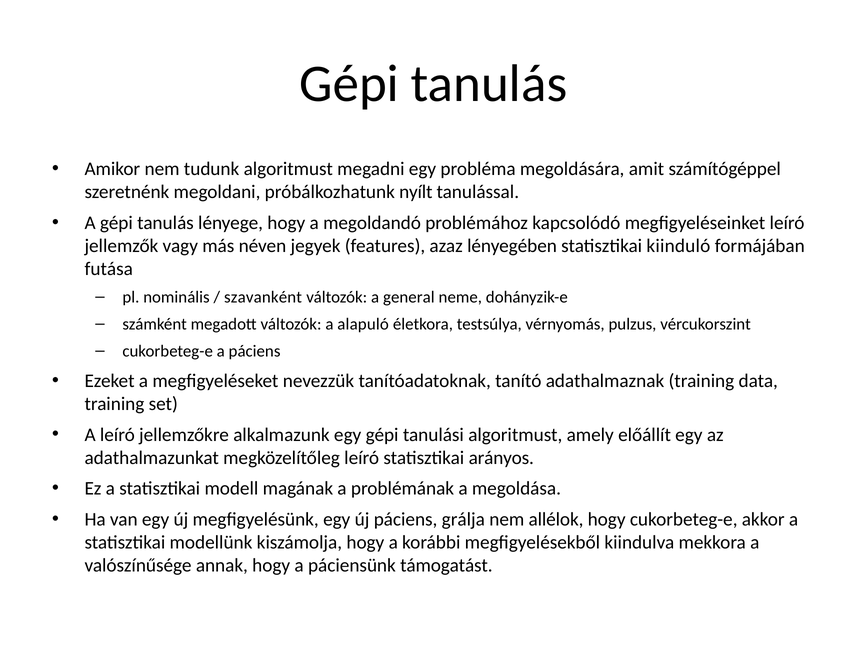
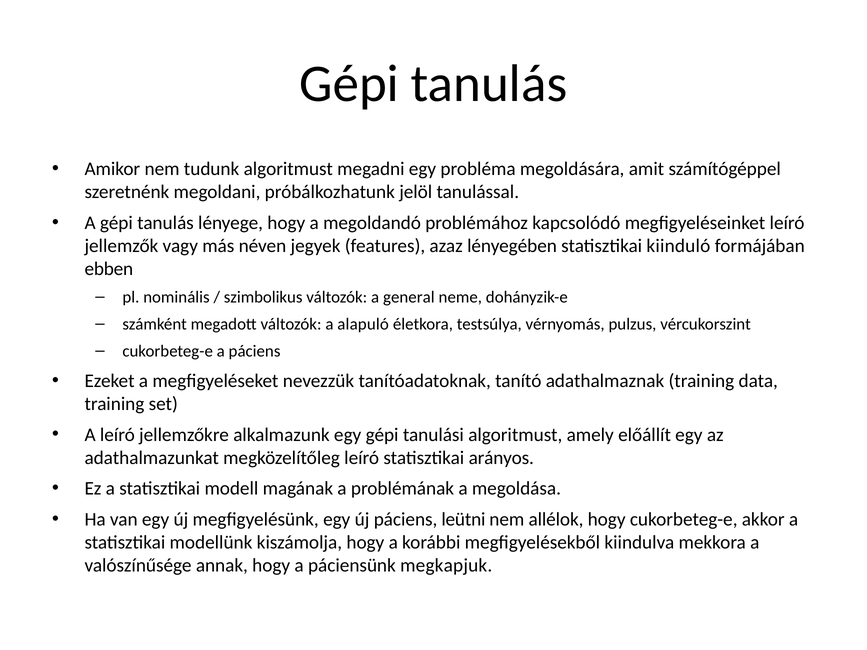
nyílt: nyílt -> jelöl (416, 192)
futása: futása -> ebben (109, 269)
szavanként: szavanként -> szimbolikus (263, 297)
grálja: grálja -> leütni (463, 520)
támogatást: támogatást -> megkapjuk (446, 566)
